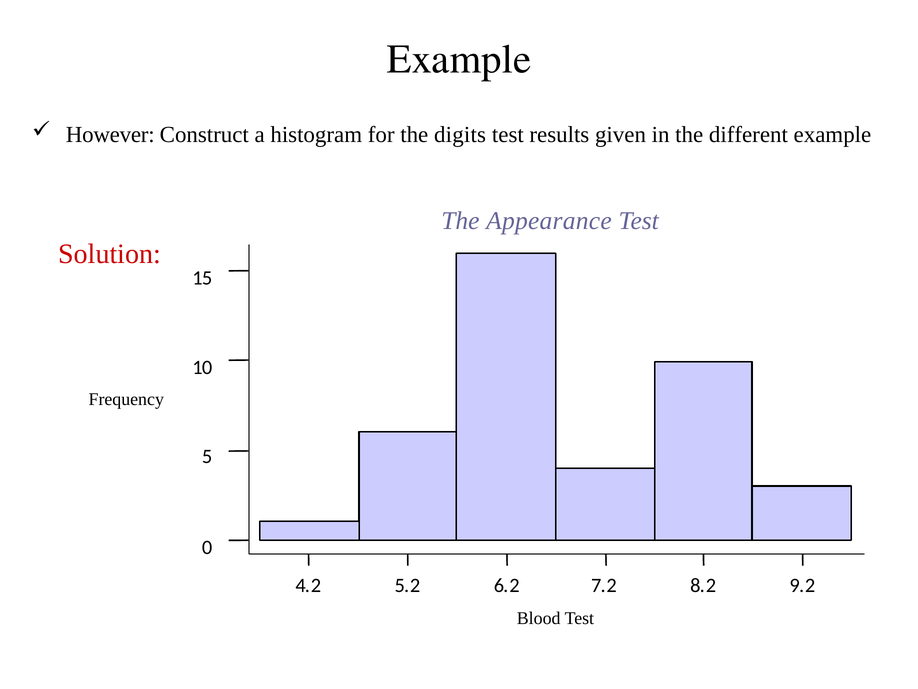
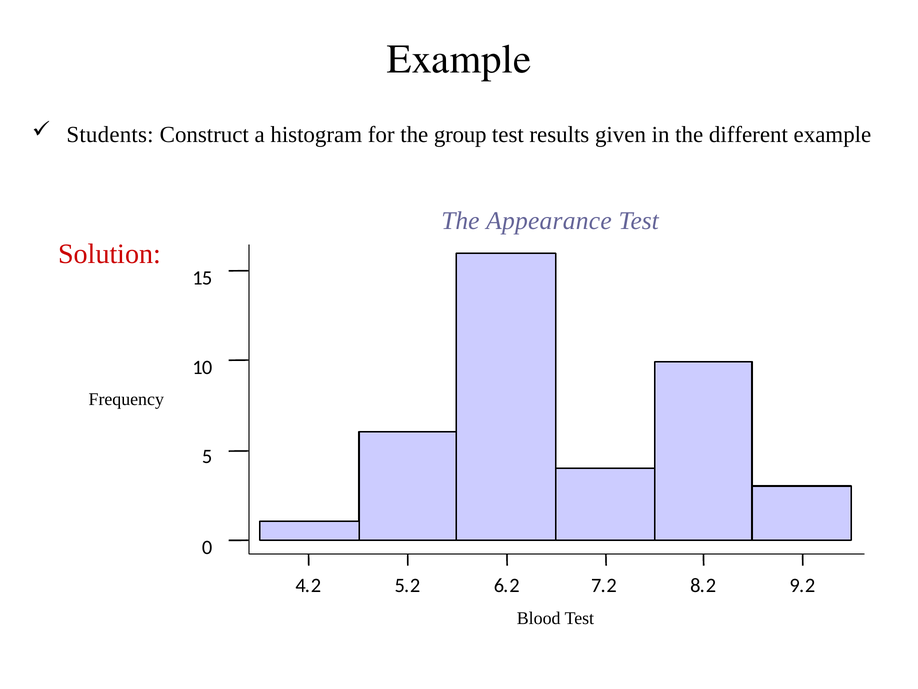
However: However -> Students (110, 135)
digits: digits -> group (460, 135)
